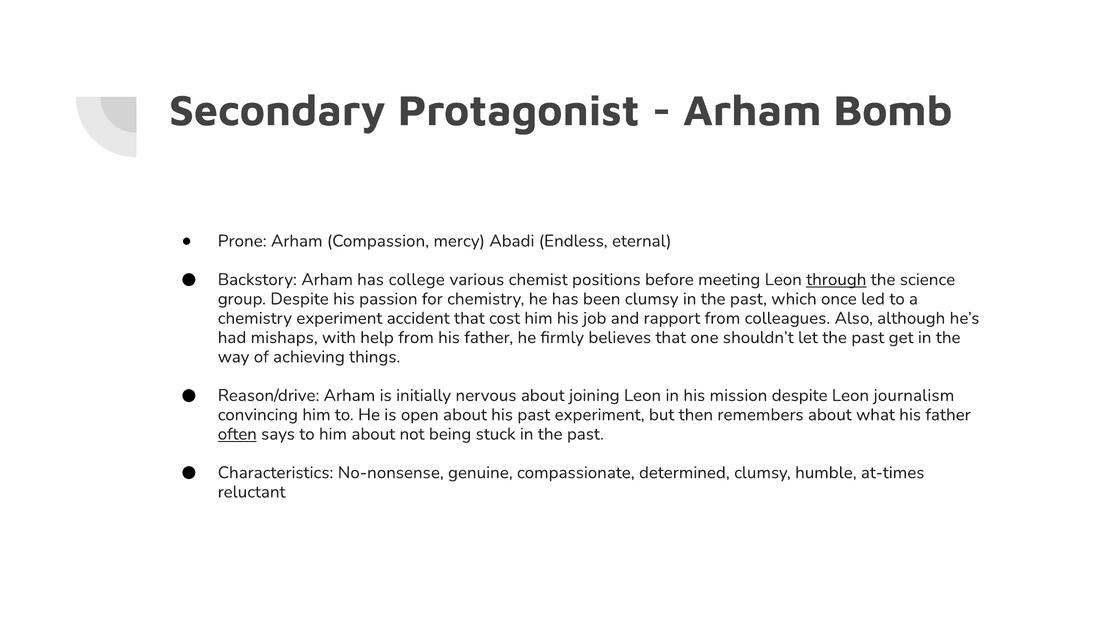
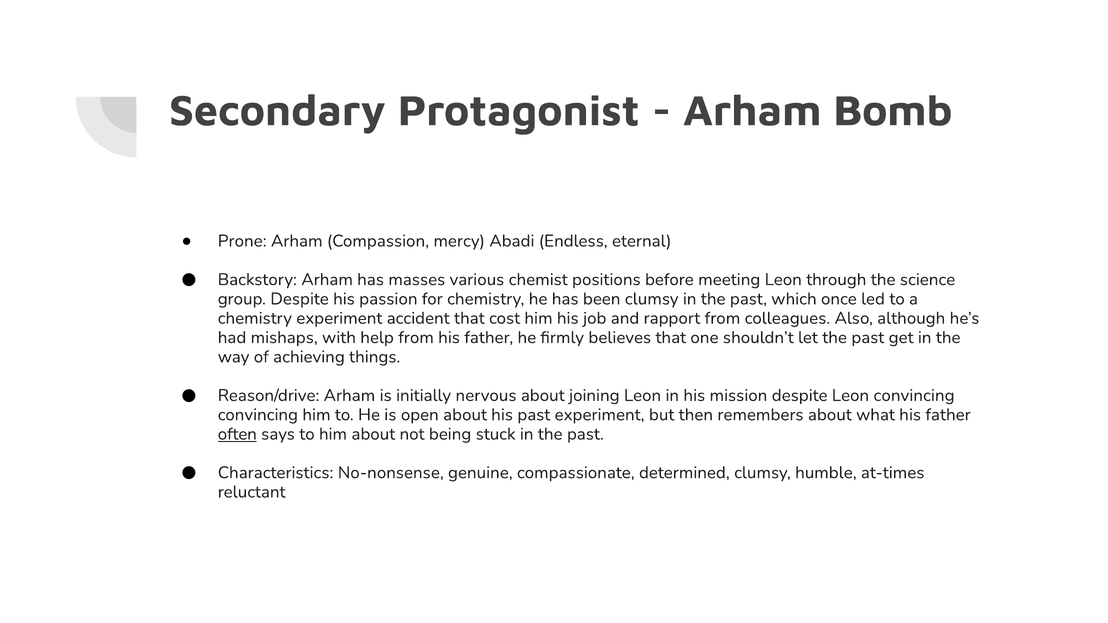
college: college -> masses (417, 280)
through underline: present -> none (836, 280)
Leon journalism: journalism -> convincing (914, 396)
